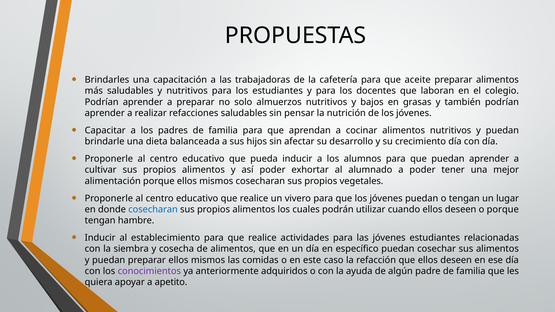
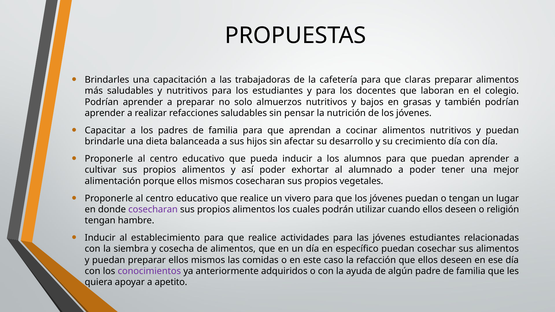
aceite: aceite -> claras (418, 80)
cosecharan colour: blue -> purple (153, 210)
o porque: porque -> religión (503, 210)
